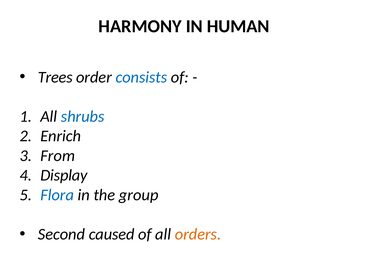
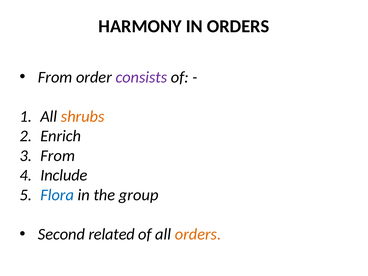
IN HUMAN: HUMAN -> ORDERS (238, 26)
Trees: Trees -> From (55, 77)
consists colour: blue -> purple (141, 77)
shrubs colour: blue -> orange (83, 116)
Display: Display -> Include (64, 175)
caused: caused -> related (112, 234)
